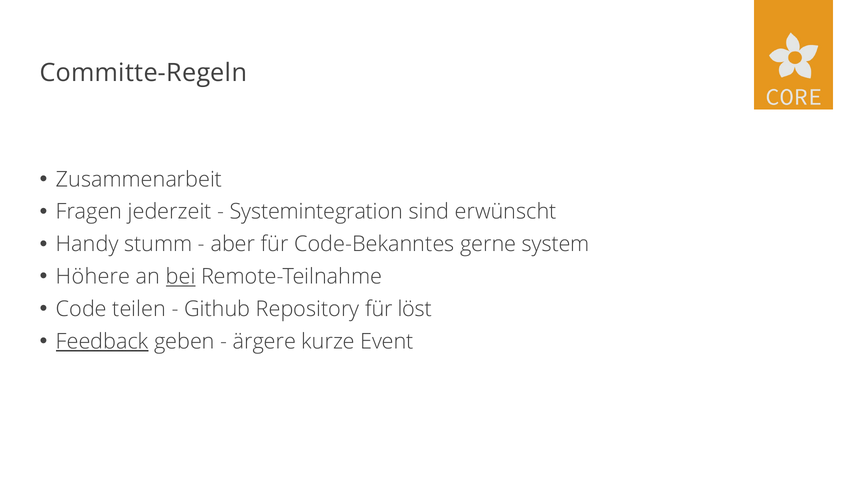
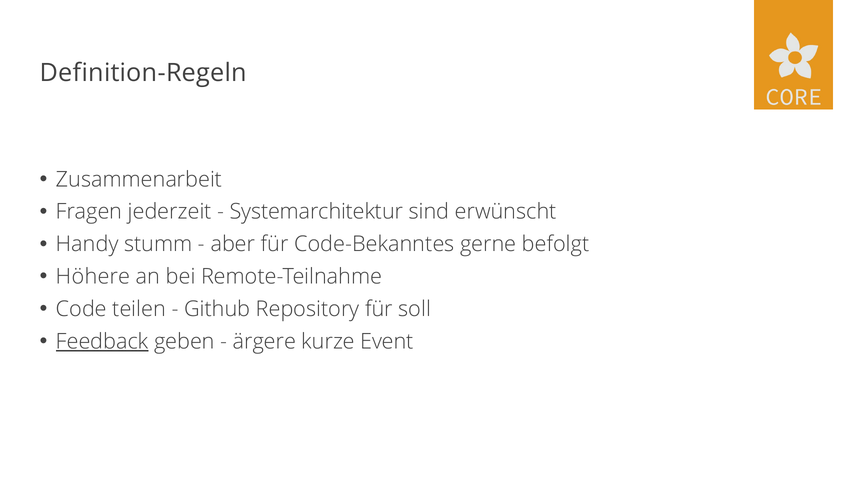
Committe-Regeln: Committe-Regeln -> Definition-Regeln (143, 73)
Systemintegration: Systemintegration -> Systemarchitektur (316, 212)
system: system -> befolgt (556, 244)
bei underline: present -> none (181, 277)
löst: löst -> soll (415, 309)
